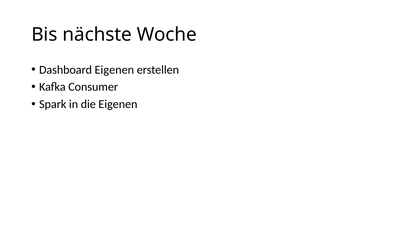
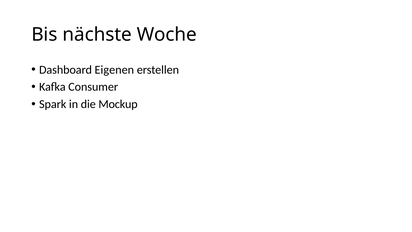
die Eigenen: Eigenen -> Mockup (118, 104)
